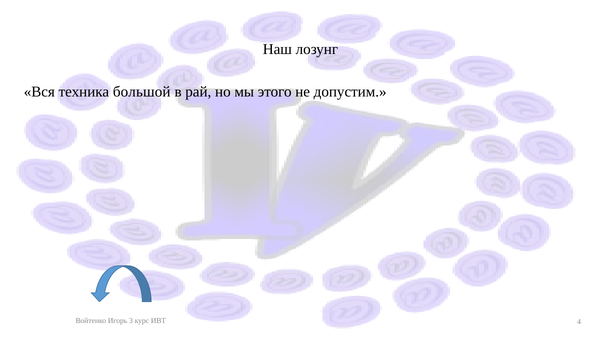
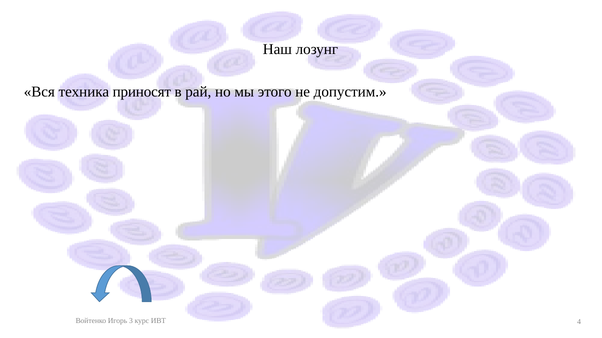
большой: большой -> приносят (142, 92)
